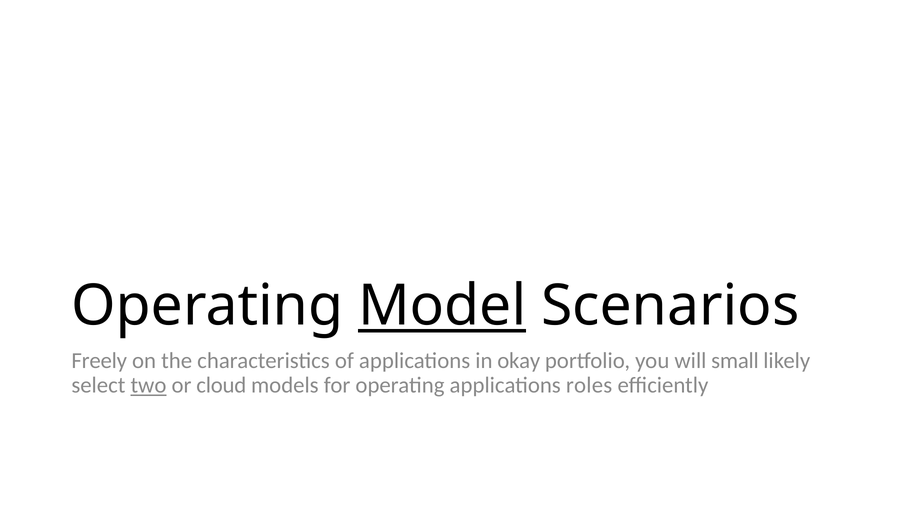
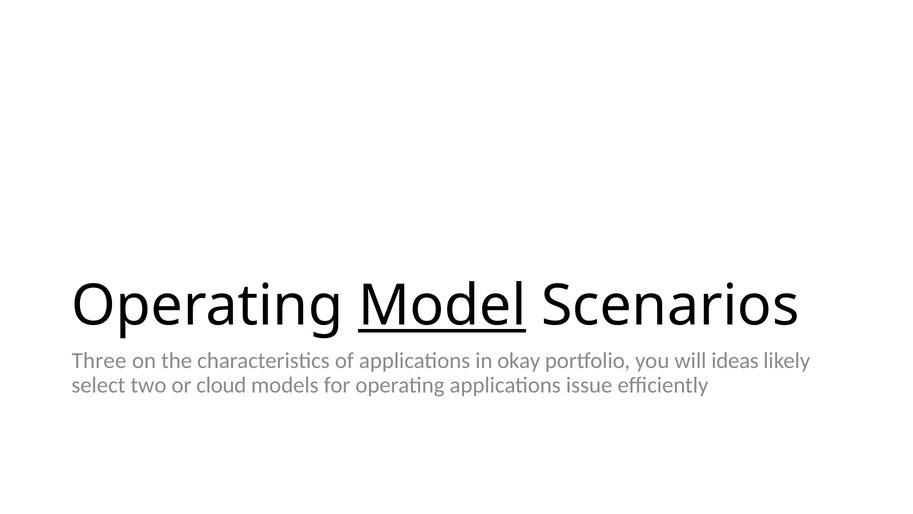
Freely: Freely -> Three (99, 360)
small: small -> ideas (735, 360)
two underline: present -> none (148, 385)
roles: roles -> issue (589, 385)
